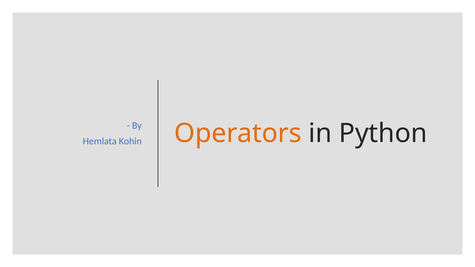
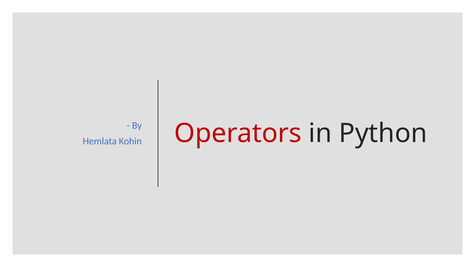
Operators colour: orange -> red (238, 133)
